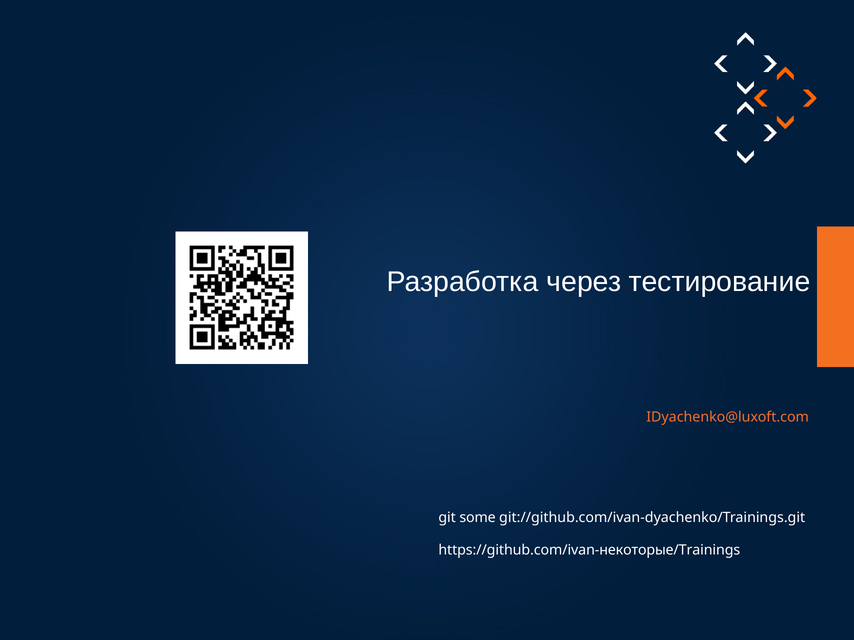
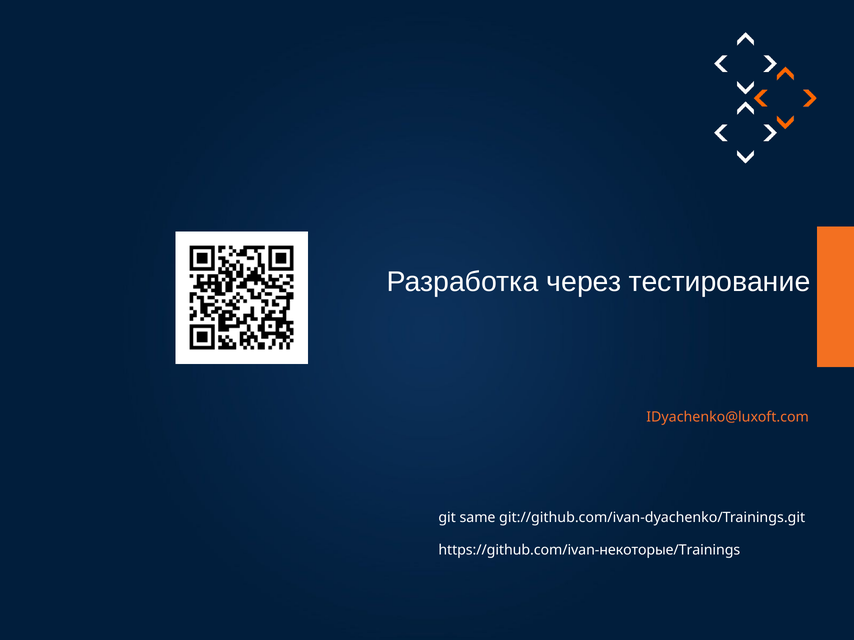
some: some -> same (478, 518)
